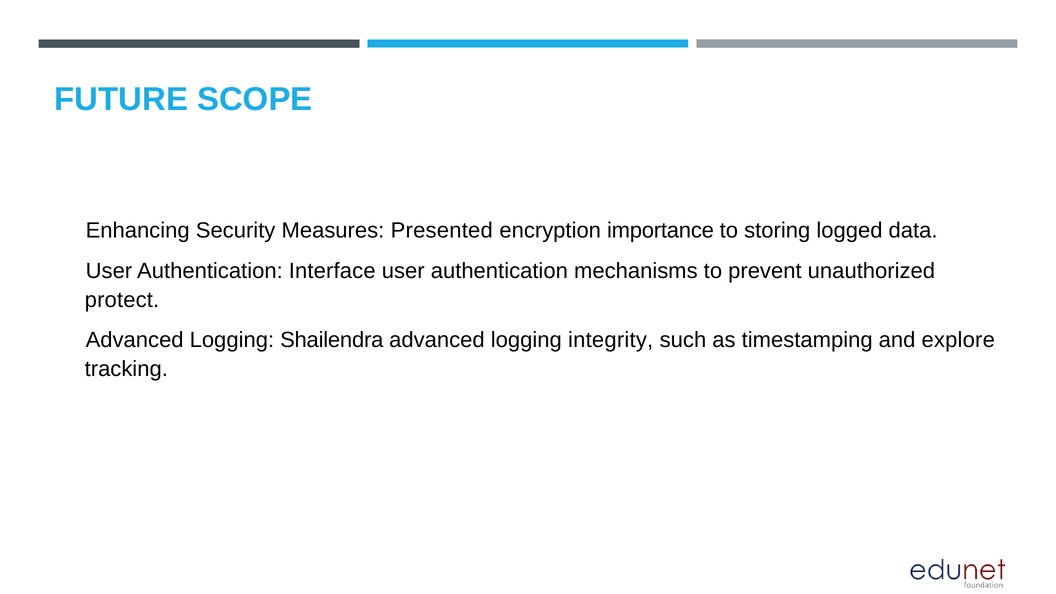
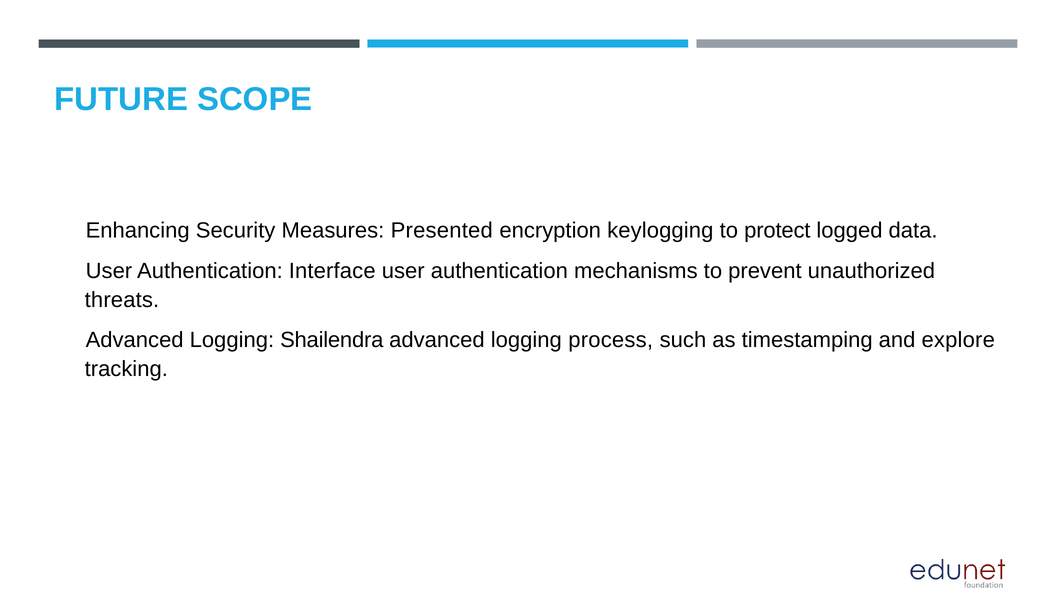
importance: importance -> keylogging (660, 231)
storing: storing -> protect (777, 231)
protect: protect -> threats (122, 300)
integrity: integrity -> process (611, 340)
